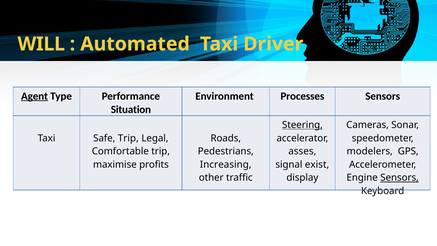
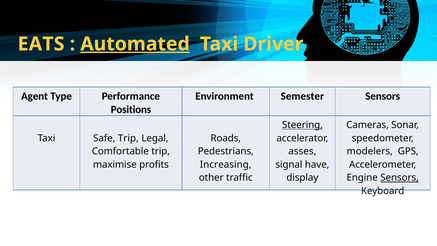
WILL: WILL -> EATS (41, 44)
Automated underline: none -> present (135, 44)
Agent underline: present -> none (35, 96)
Processes: Processes -> Semester (302, 96)
Situation: Situation -> Positions (131, 109)
exist: exist -> have (317, 164)
